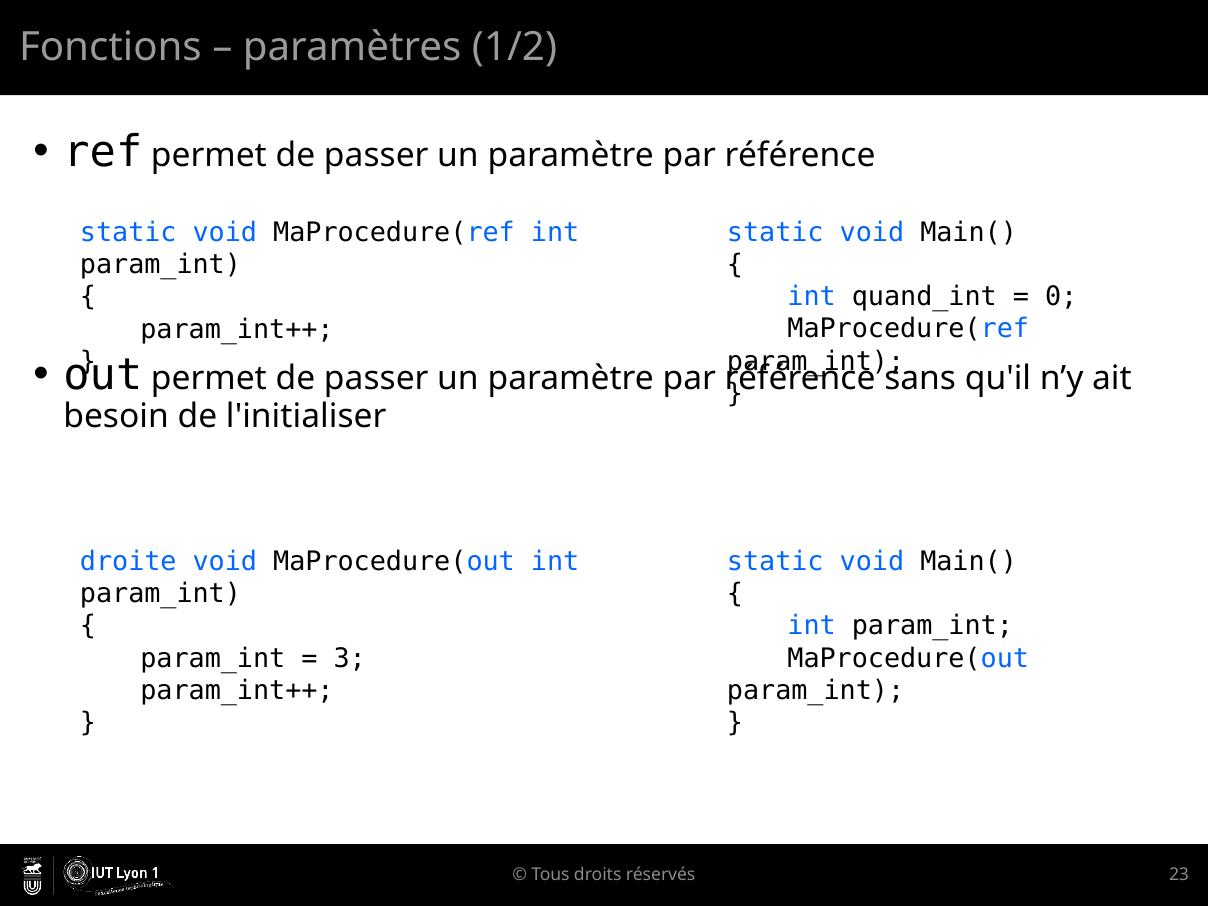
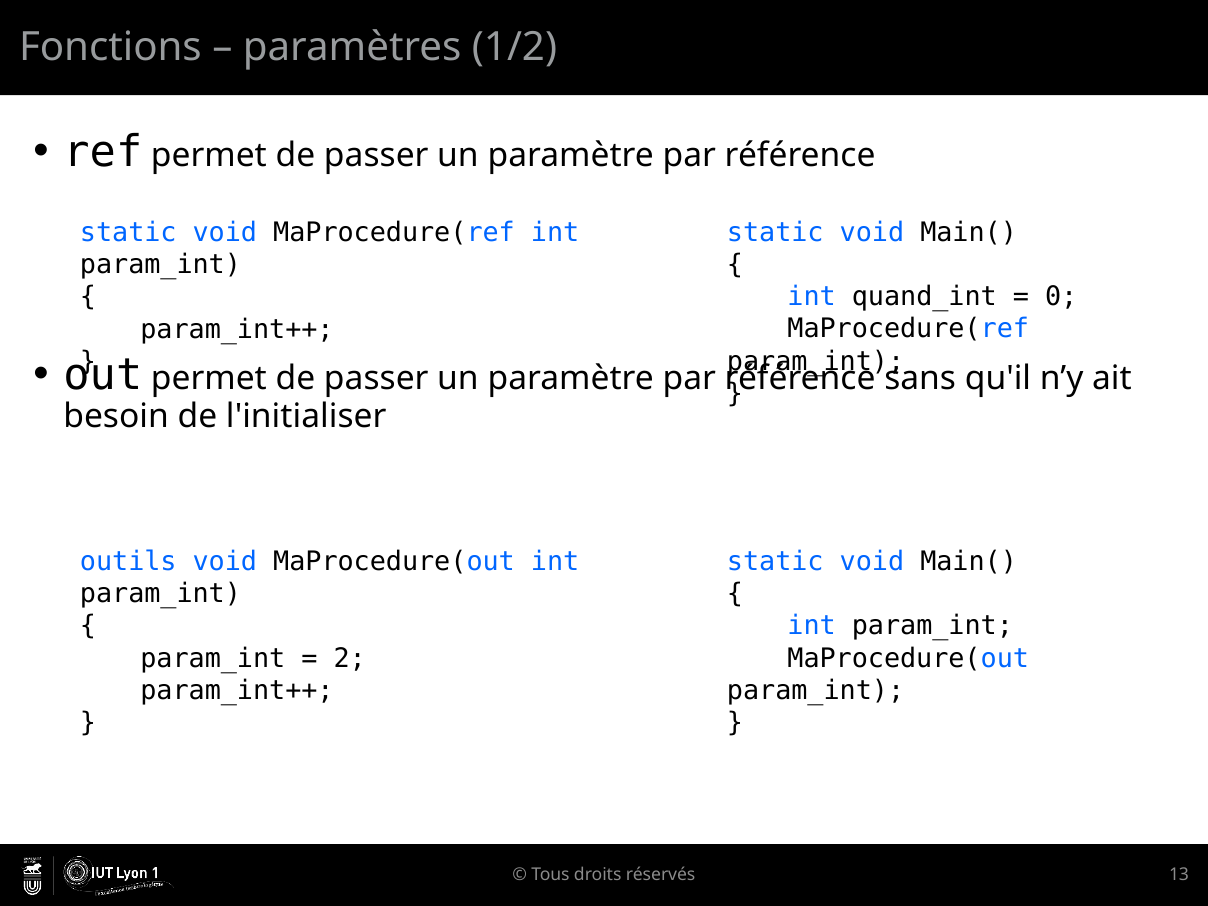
droite: droite -> outils (128, 562)
3: 3 -> 2 (350, 658)
23: 23 -> 13 (1179, 875)
